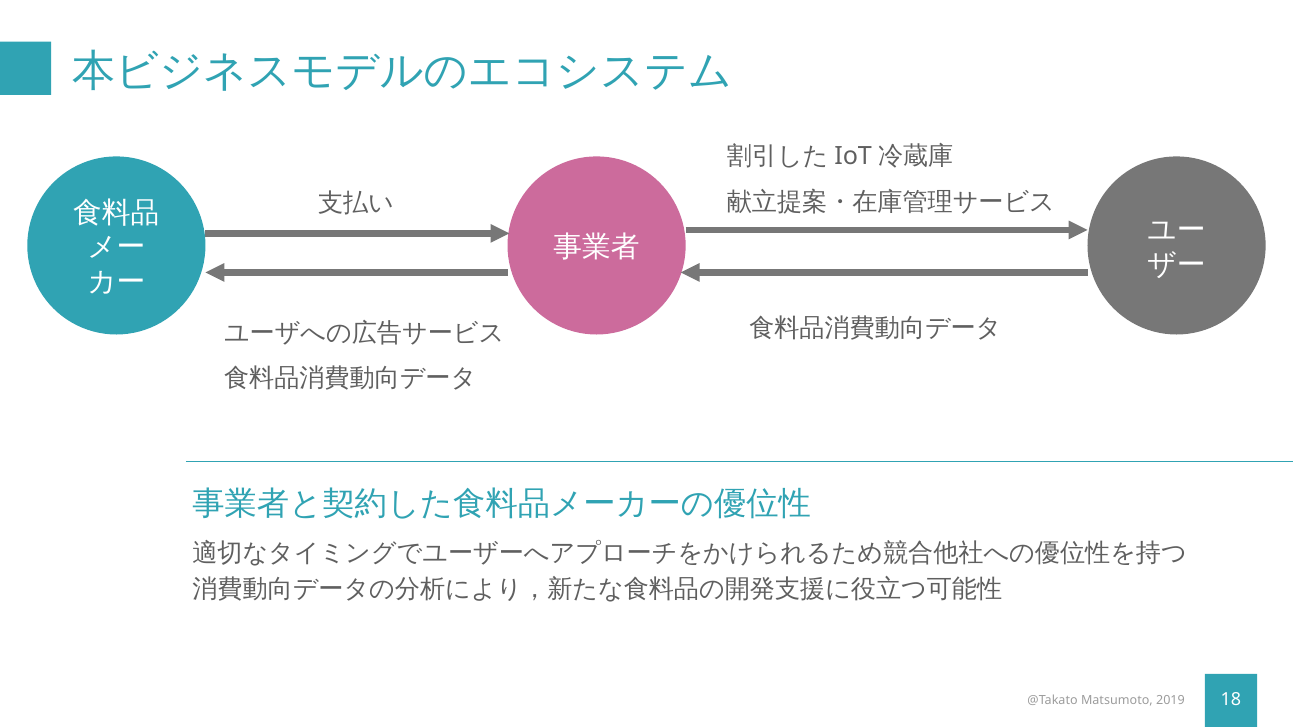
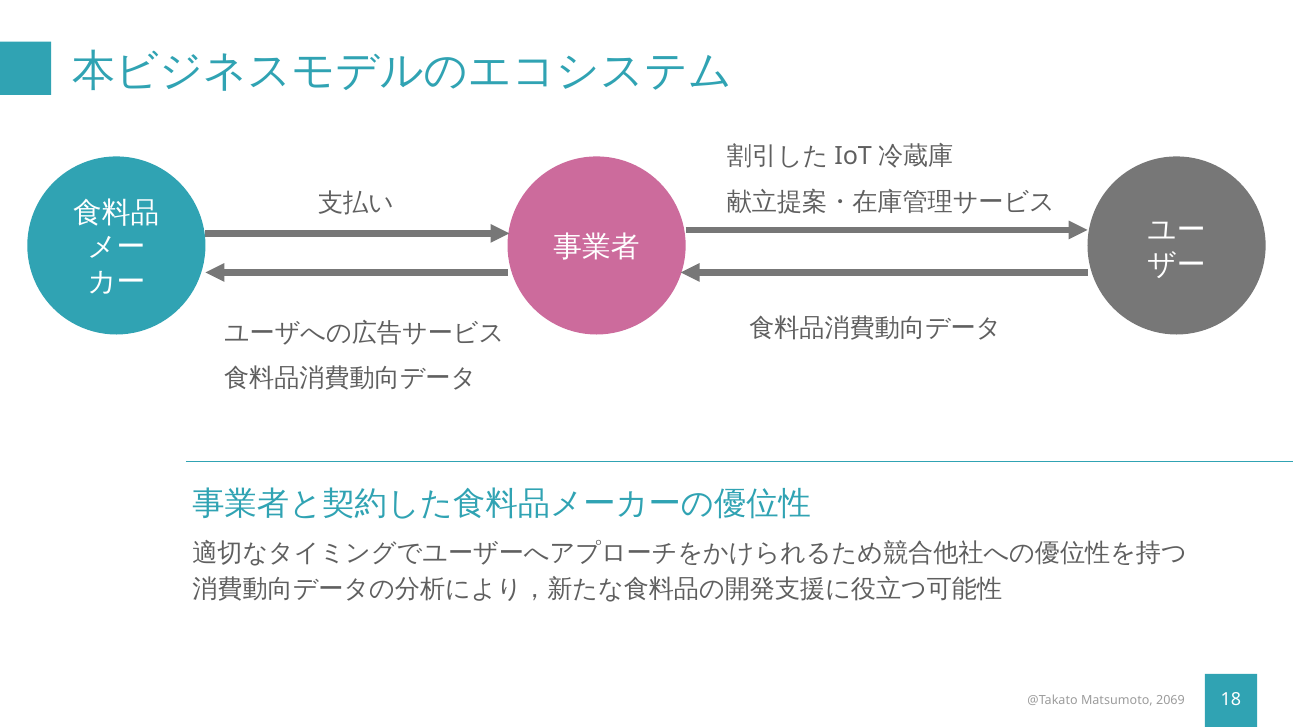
2019: 2019 -> 2069 (1170, 700)
